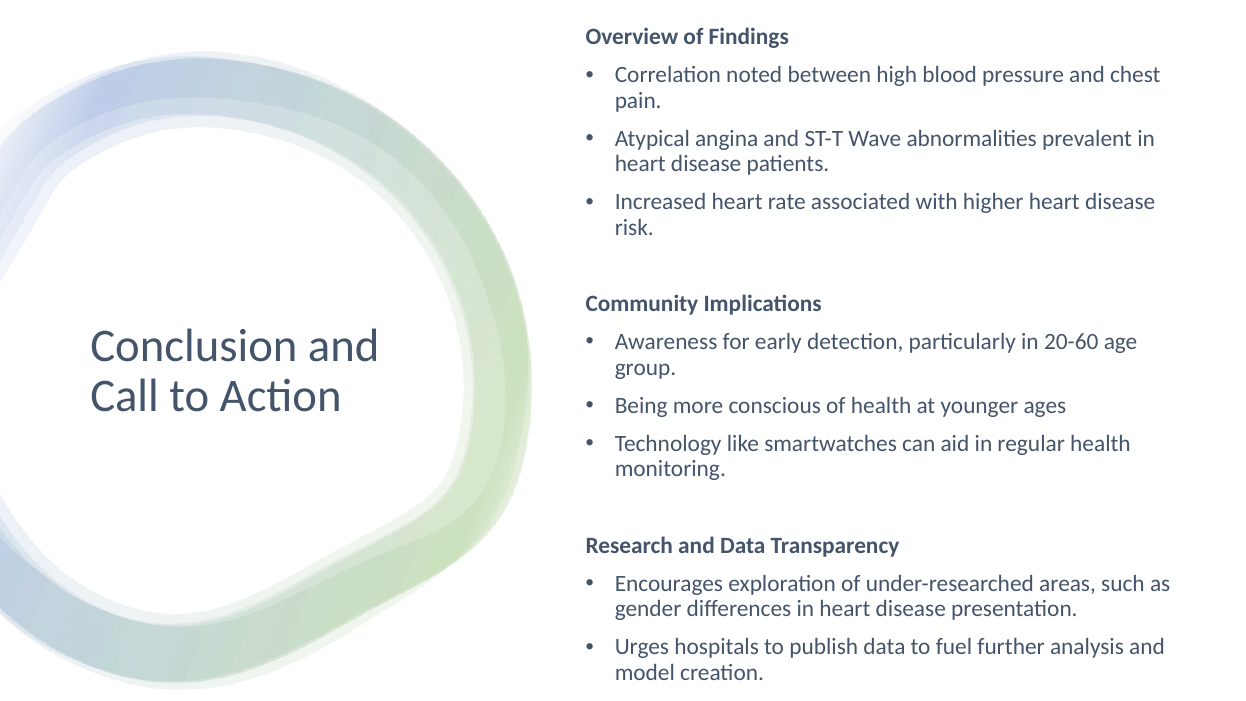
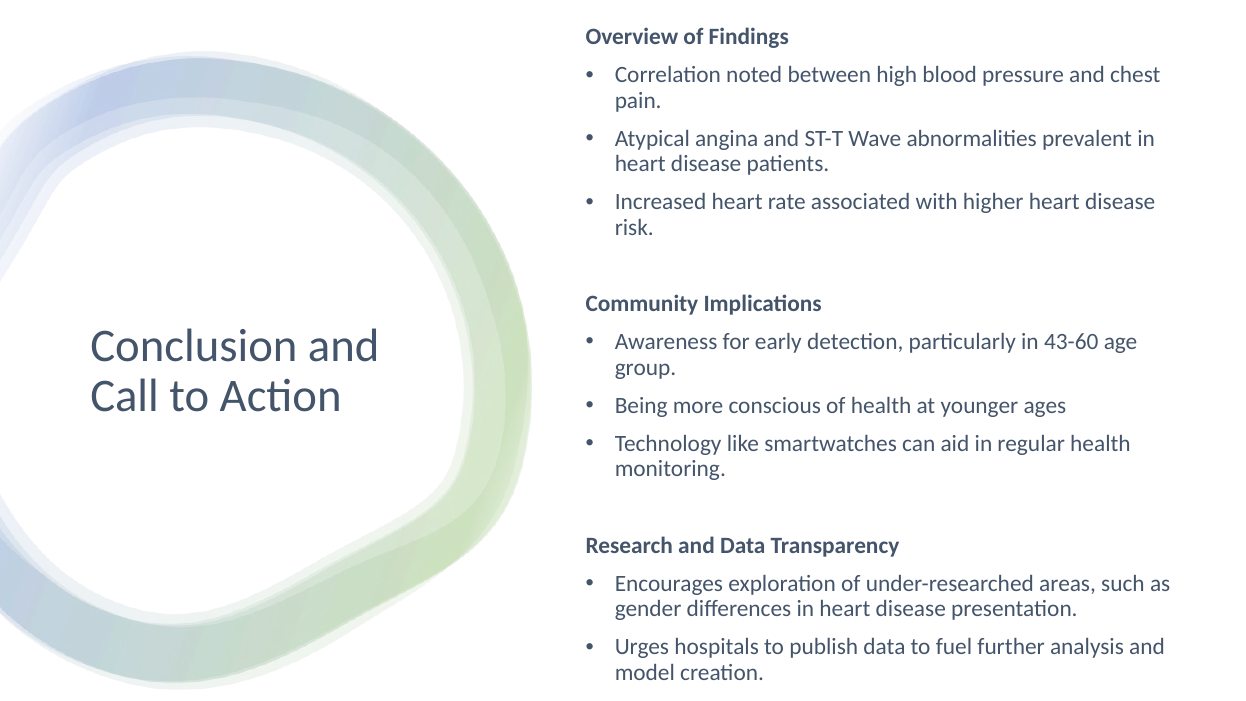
20-60: 20-60 -> 43-60 (1071, 342)
